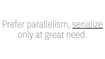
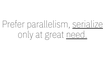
need underline: none -> present (77, 35)
